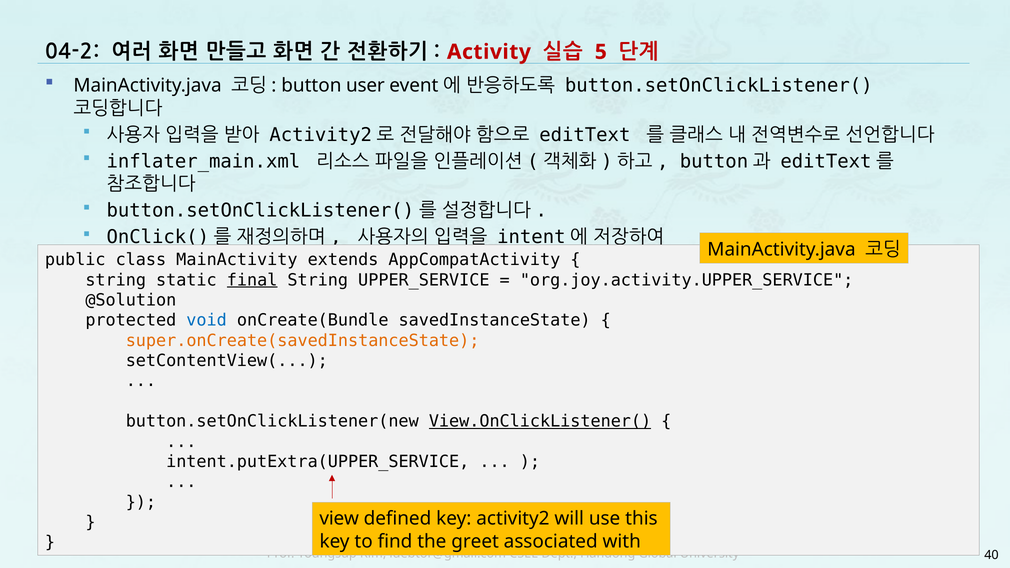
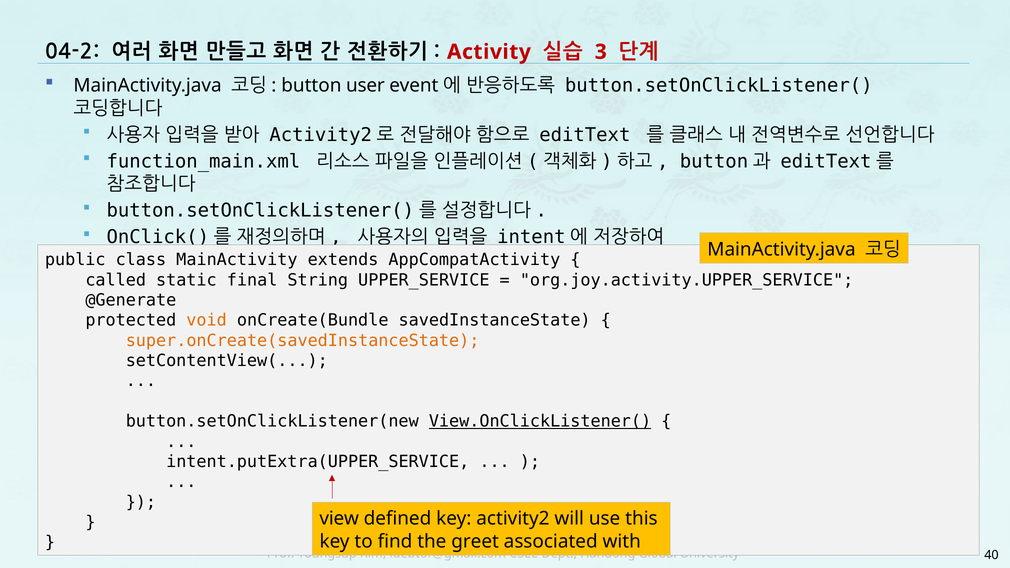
5: 5 -> 3 (601, 52)
inflater_main.xml: inflater_main.xml -> function_main.xml (203, 161)
string: string -> called (116, 280)
final underline: present -> none (252, 280)
@Solution: @Solution -> @Generate (131, 300)
void colour: blue -> orange (207, 320)
